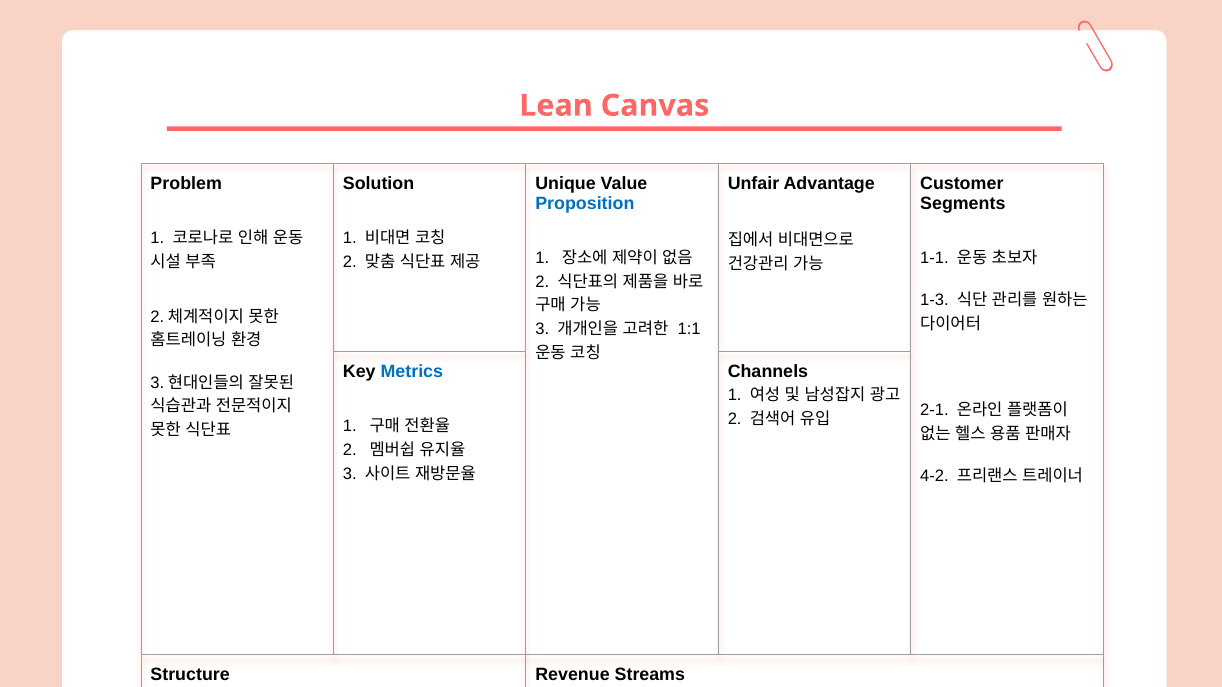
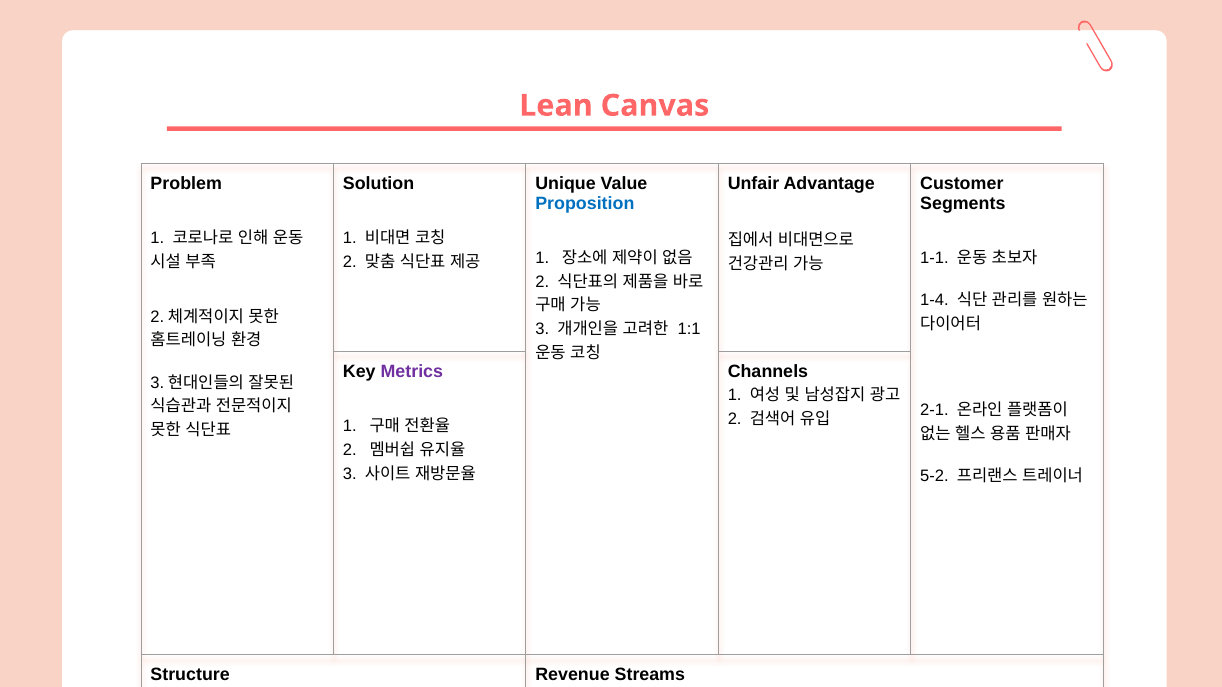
1-3: 1-3 -> 1-4 (934, 300)
Metrics colour: blue -> purple (412, 372)
4-2: 4-2 -> 5-2 (934, 476)
